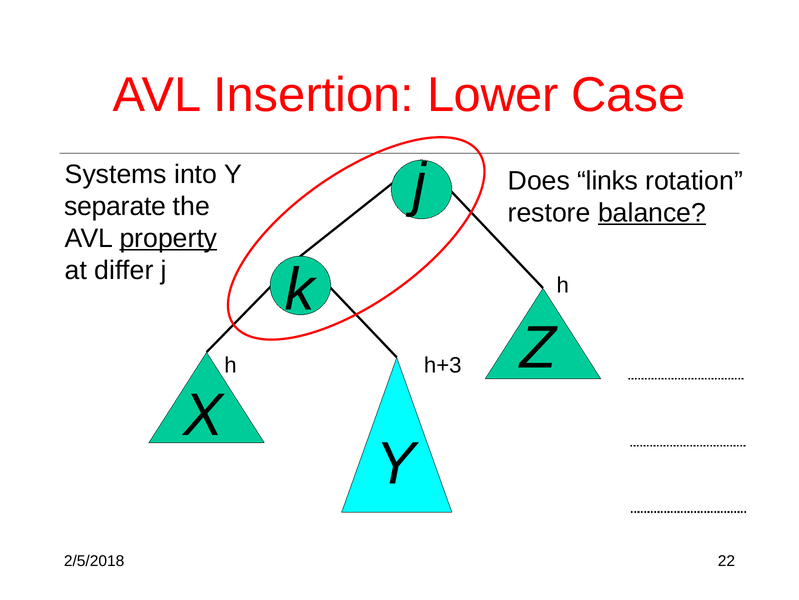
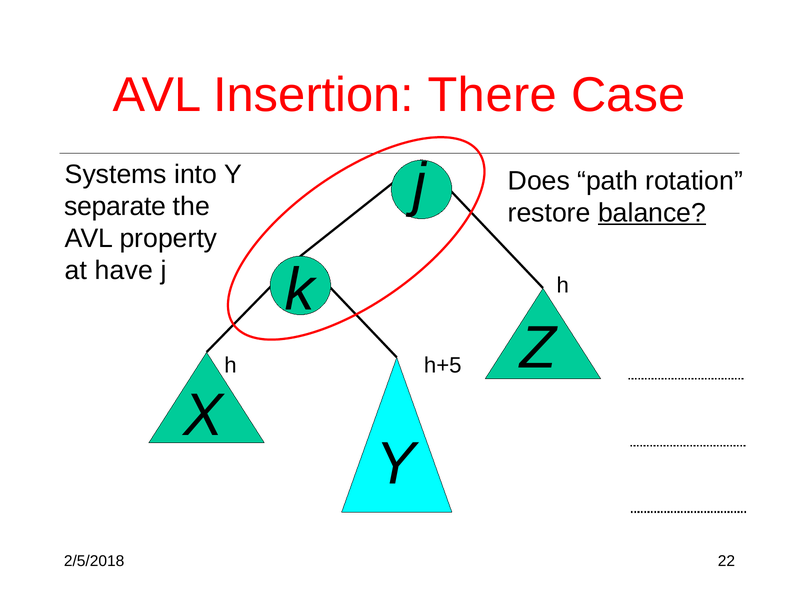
Lower: Lower -> There (492, 95)
links: links -> path (608, 181)
property underline: present -> none (168, 238)
differ: differ -> have (124, 270)
h+3: h+3 -> h+5 (443, 365)
